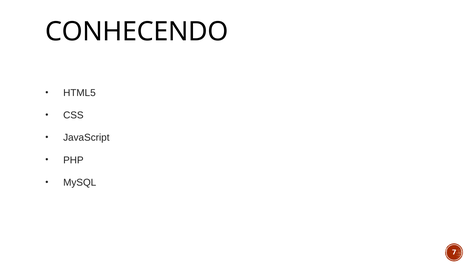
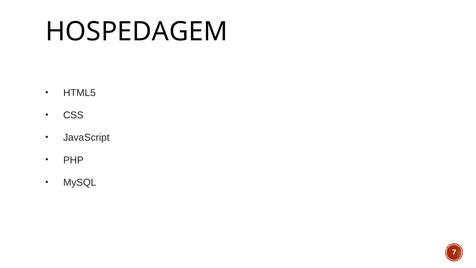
CONHECENDO: CONHECENDO -> HOSPEDAGEM (137, 32)
